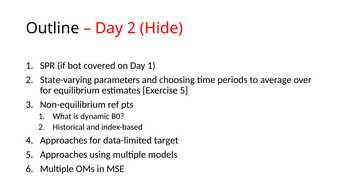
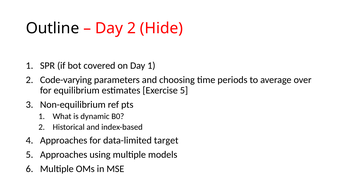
State-varying: State-varying -> Code-varying (66, 80)
